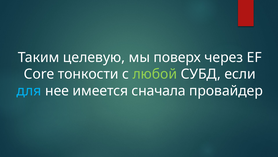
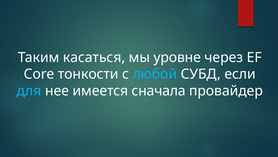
целевую: целевую -> касаться (94, 57)
поверх: поверх -> уровне (177, 57)
любой colour: light green -> light blue (155, 74)
